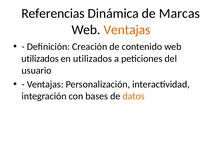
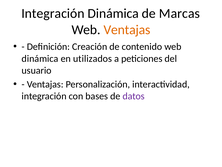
Referencias: Referencias -> Integración (53, 13)
utilizados: utilizados -> dinámica (40, 58)
datos colour: orange -> purple (134, 96)
